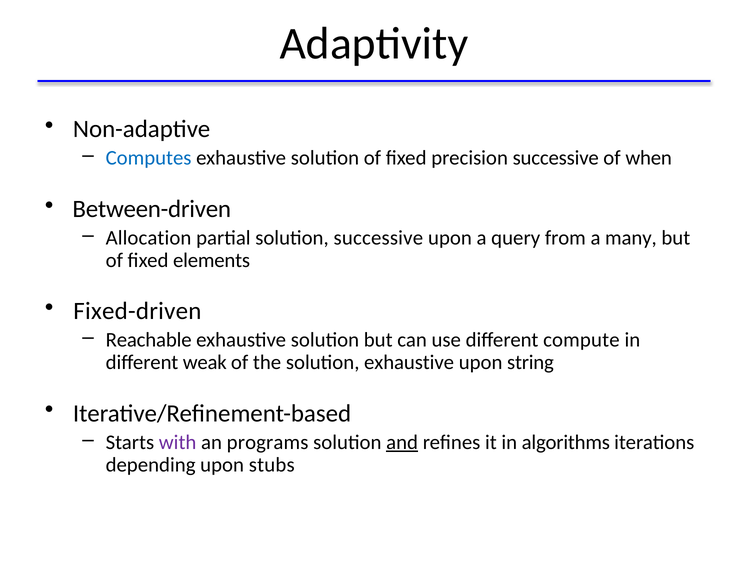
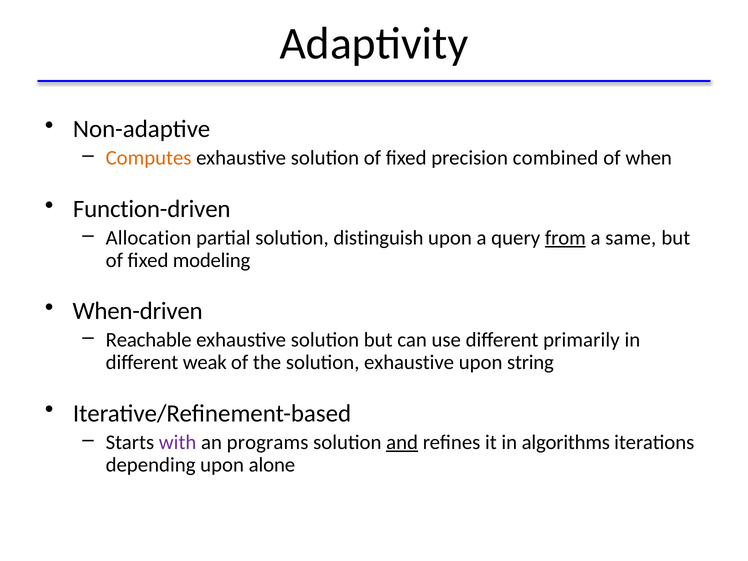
Computes colour: blue -> orange (149, 158)
precision successive: successive -> combined (556, 158)
Between-driven: Between-driven -> Function-driven (152, 209)
solution successive: successive -> distinguish (378, 238)
from underline: none -> present (565, 238)
many: many -> same (631, 238)
elements: elements -> modeling (212, 260)
Fixed-driven: Fixed-driven -> When-driven (138, 311)
compute: compute -> primarily (581, 340)
stubs: stubs -> alone (272, 465)
